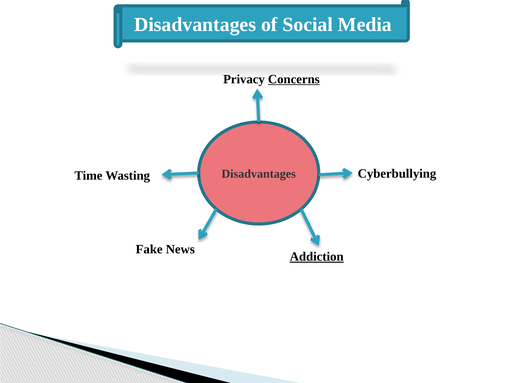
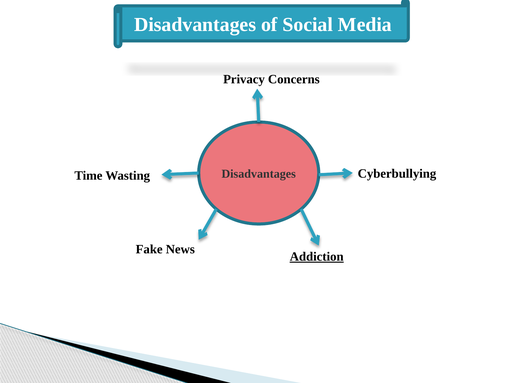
Concerns underline: present -> none (294, 79)
